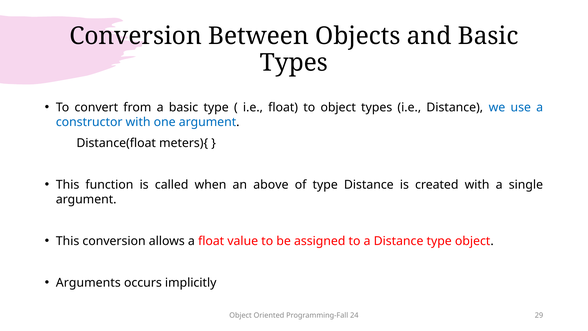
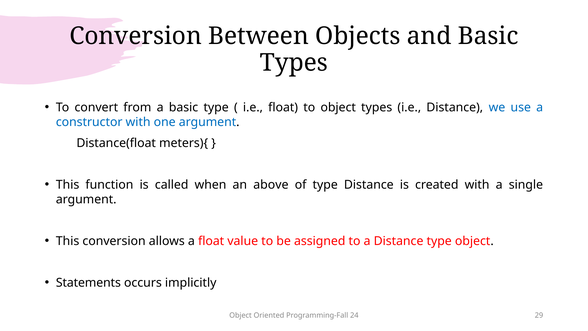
Arguments: Arguments -> Statements (88, 283)
